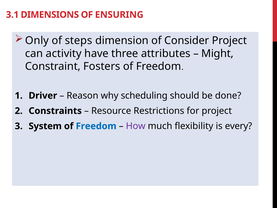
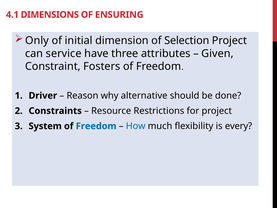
3.1: 3.1 -> 4.1 (12, 15)
steps: steps -> initial (79, 40)
Consider: Consider -> Selection (187, 40)
activity: activity -> service (64, 53)
Might: Might -> Given (217, 53)
scheduling: scheduling -> alternative (144, 96)
How colour: purple -> blue (136, 126)
